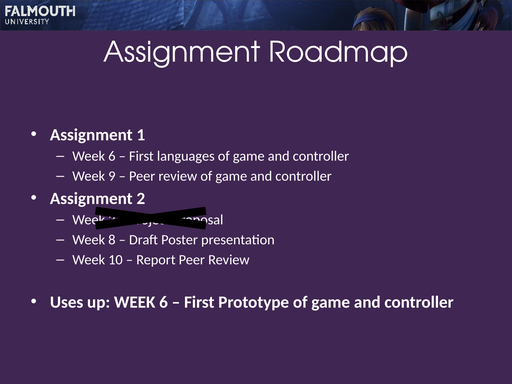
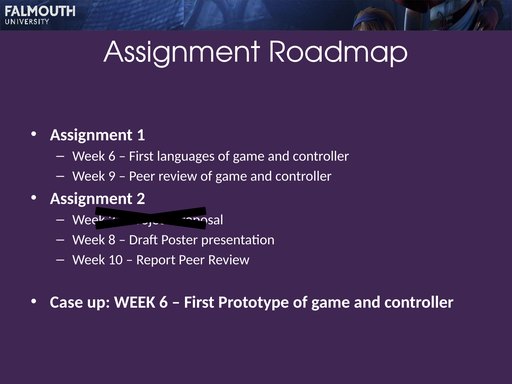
Uses: Uses -> Case (67, 302)
